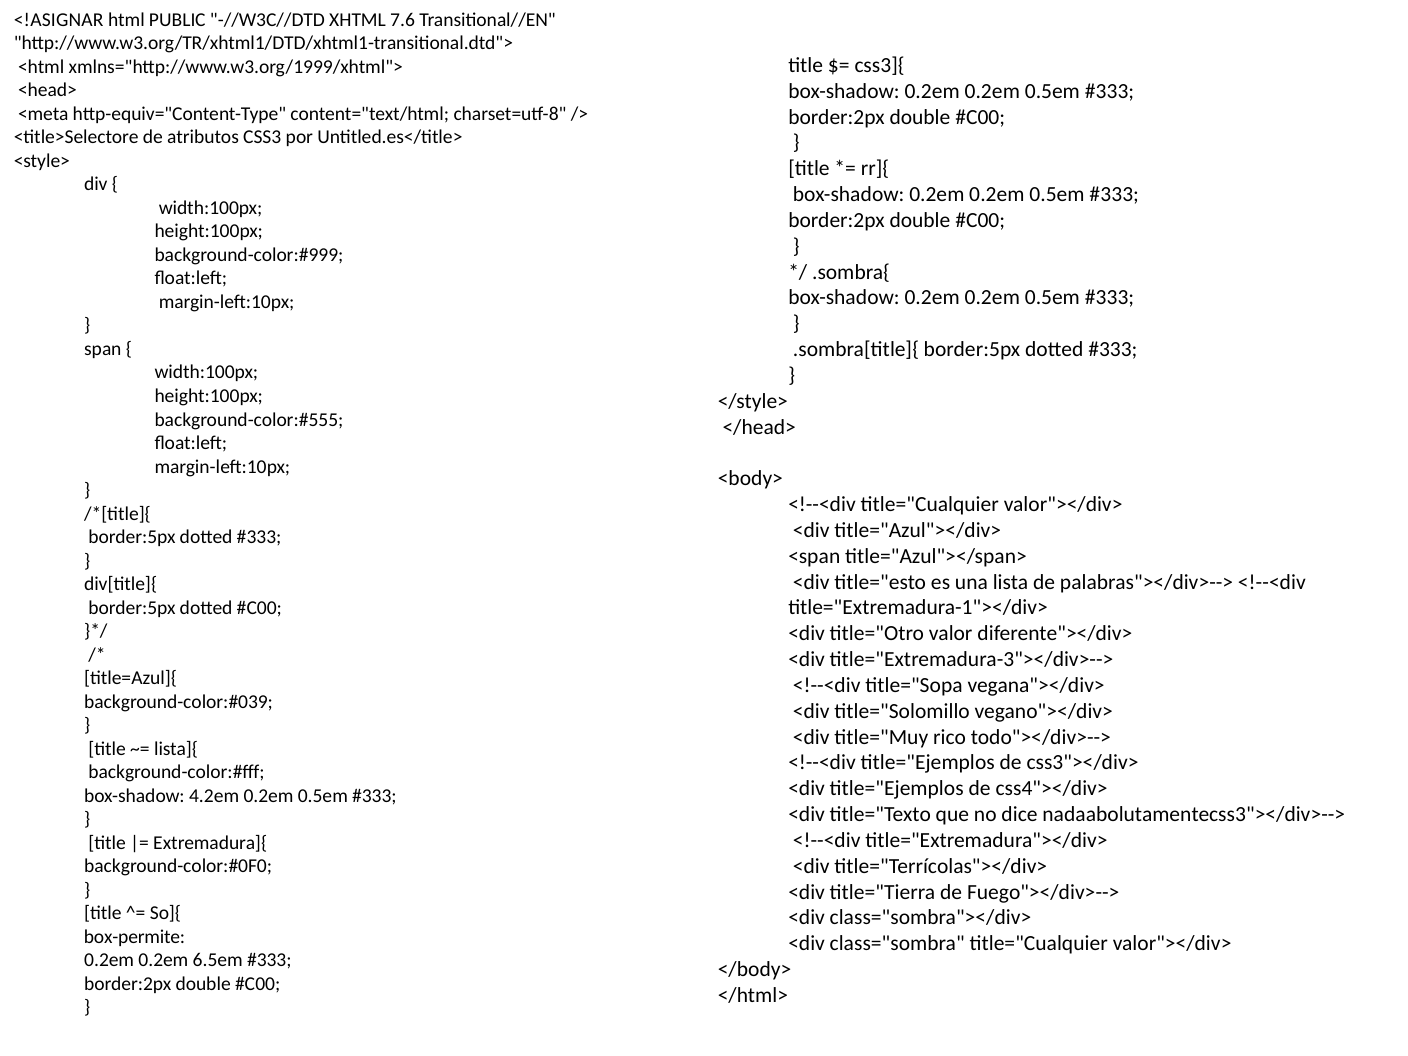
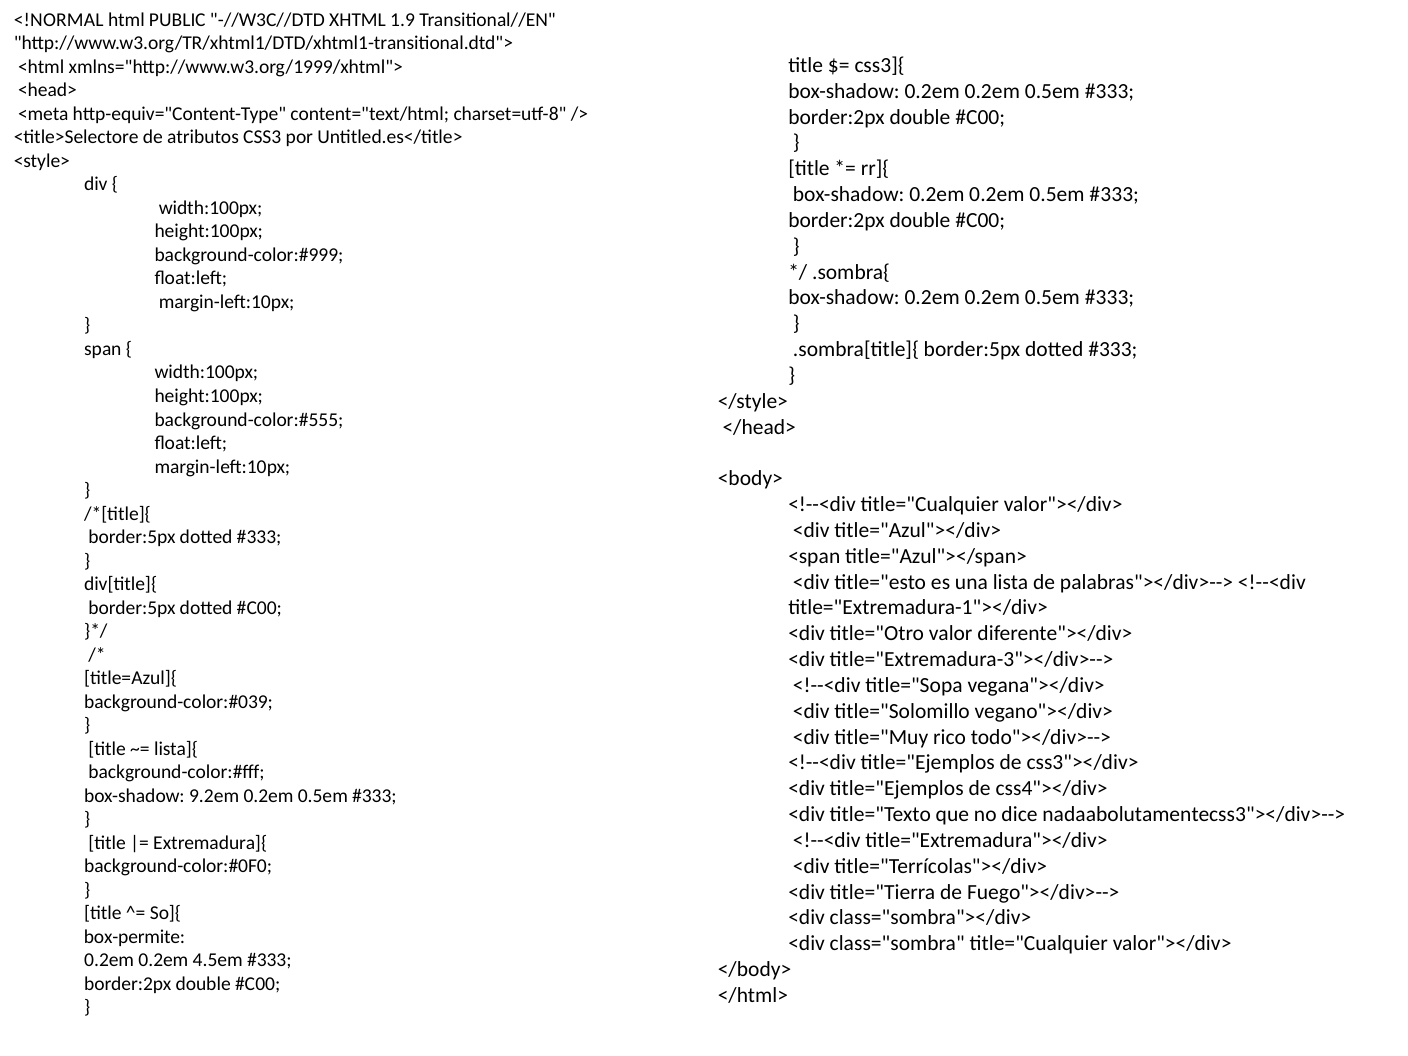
<!ASIGNAR: <!ASIGNAR -> <!NORMAL (59, 20)
7.6: 7.6 -> 1.9 (403, 20)
4.2em: 4.2em -> 9.2em (214, 796)
6.5em: 6.5em -> 4.5em (218, 960)
